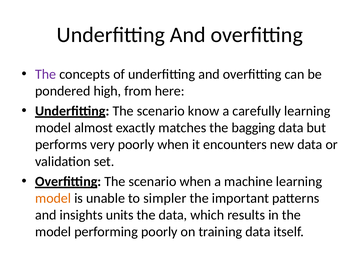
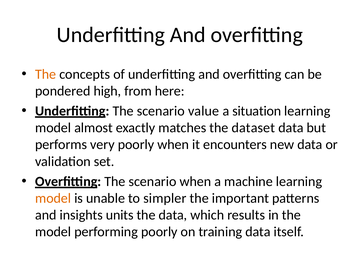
The colour: purple -> orange (46, 74)
know: know -> value (204, 111)
carefully: carefully -> situation (257, 111)
bagging: bagging -> dataset (253, 128)
